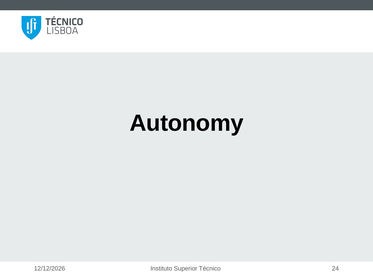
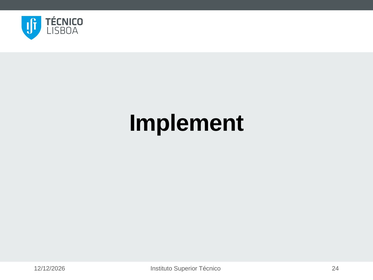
Autonomy: Autonomy -> Implement (187, 123)
